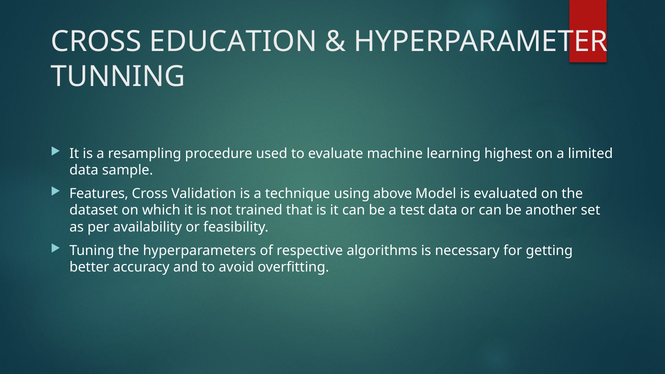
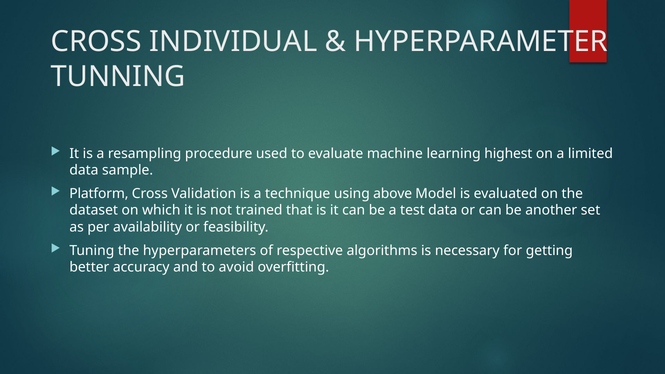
EDUCATION: EDUCATION -> INDIVIDUAL (233, 42)
Features: Features -> Platform (99, 194)
